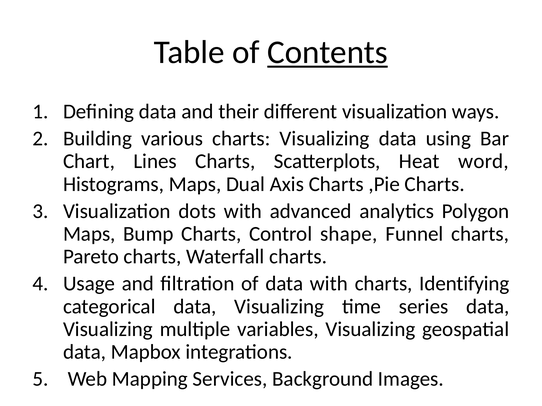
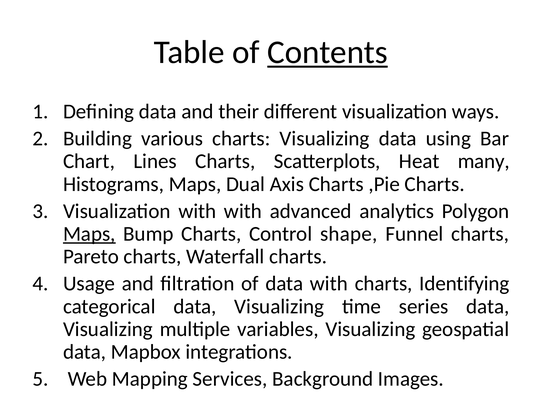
word: word -> many (484, 162)
Visualization dots: dots -> with (197, 211)
Maps underline: none -> present (89, 234)
